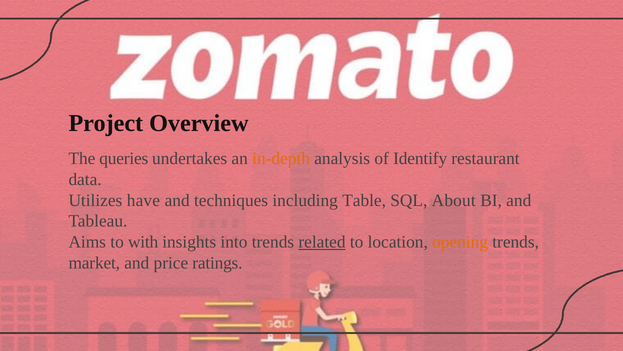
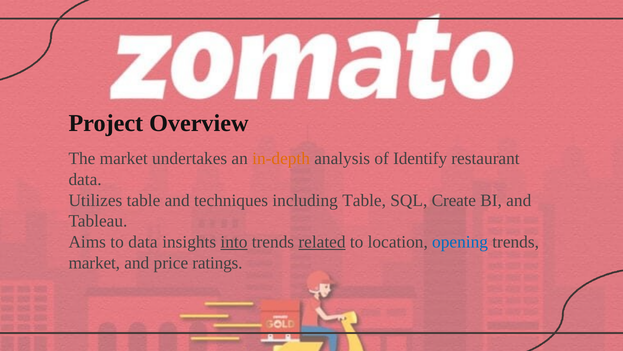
The queries: queries -> market (124, 159)
Utilizes have: have -> table (143, 200)
About: About -> Create (454, 200)
to with: with -> data (143, 242)
into underline: none -> present (234, 242)
opening colour: orange -> blue (460, 242)
